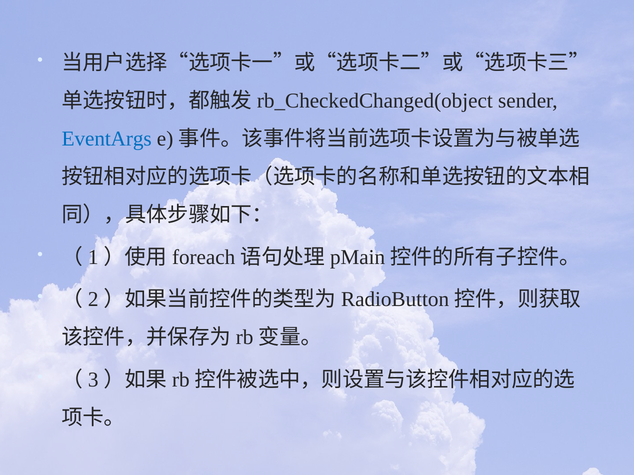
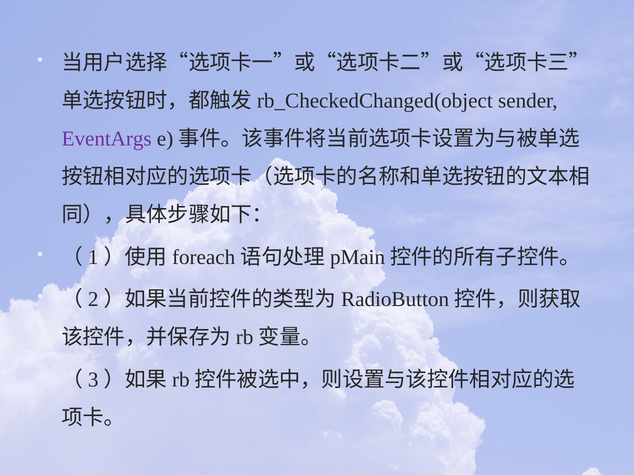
EventArgs colour: blue -> purple (107, 139)
